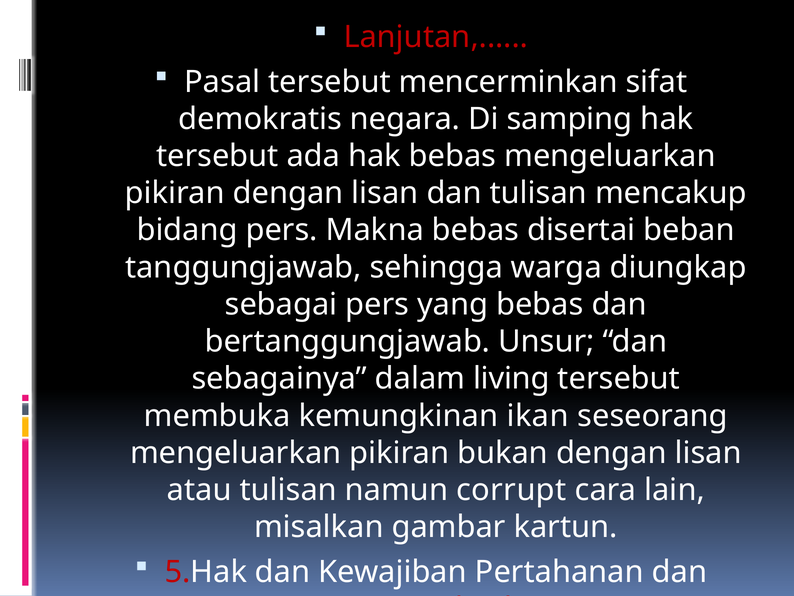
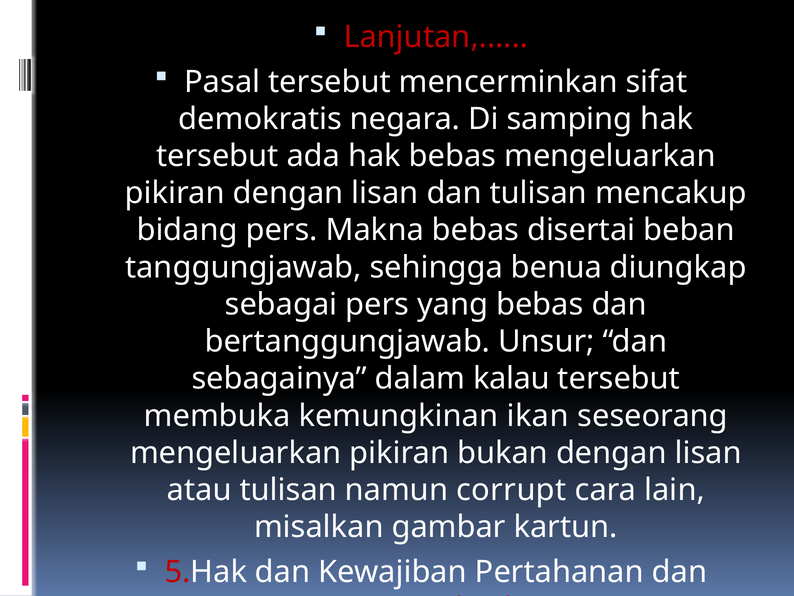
warga: warga -> benua (557, 267)
living: living -> kalau (512, 378)
